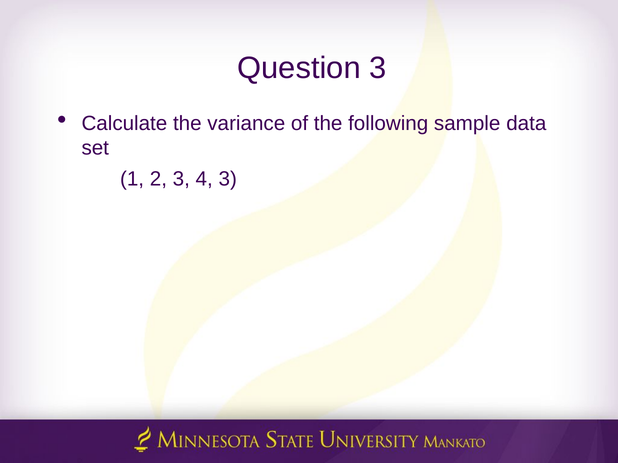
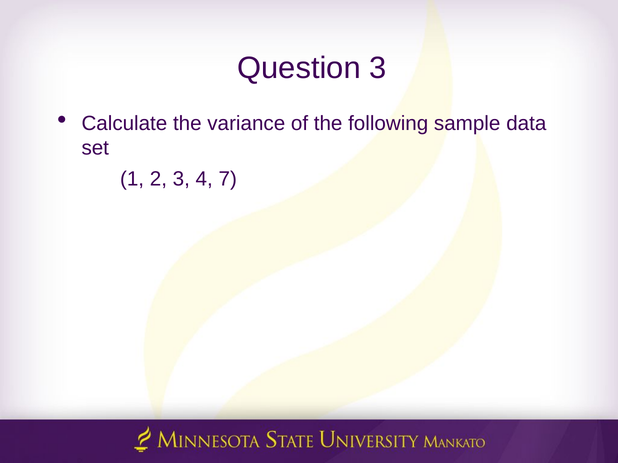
4 3: 3 -> 7 (228, 179)
